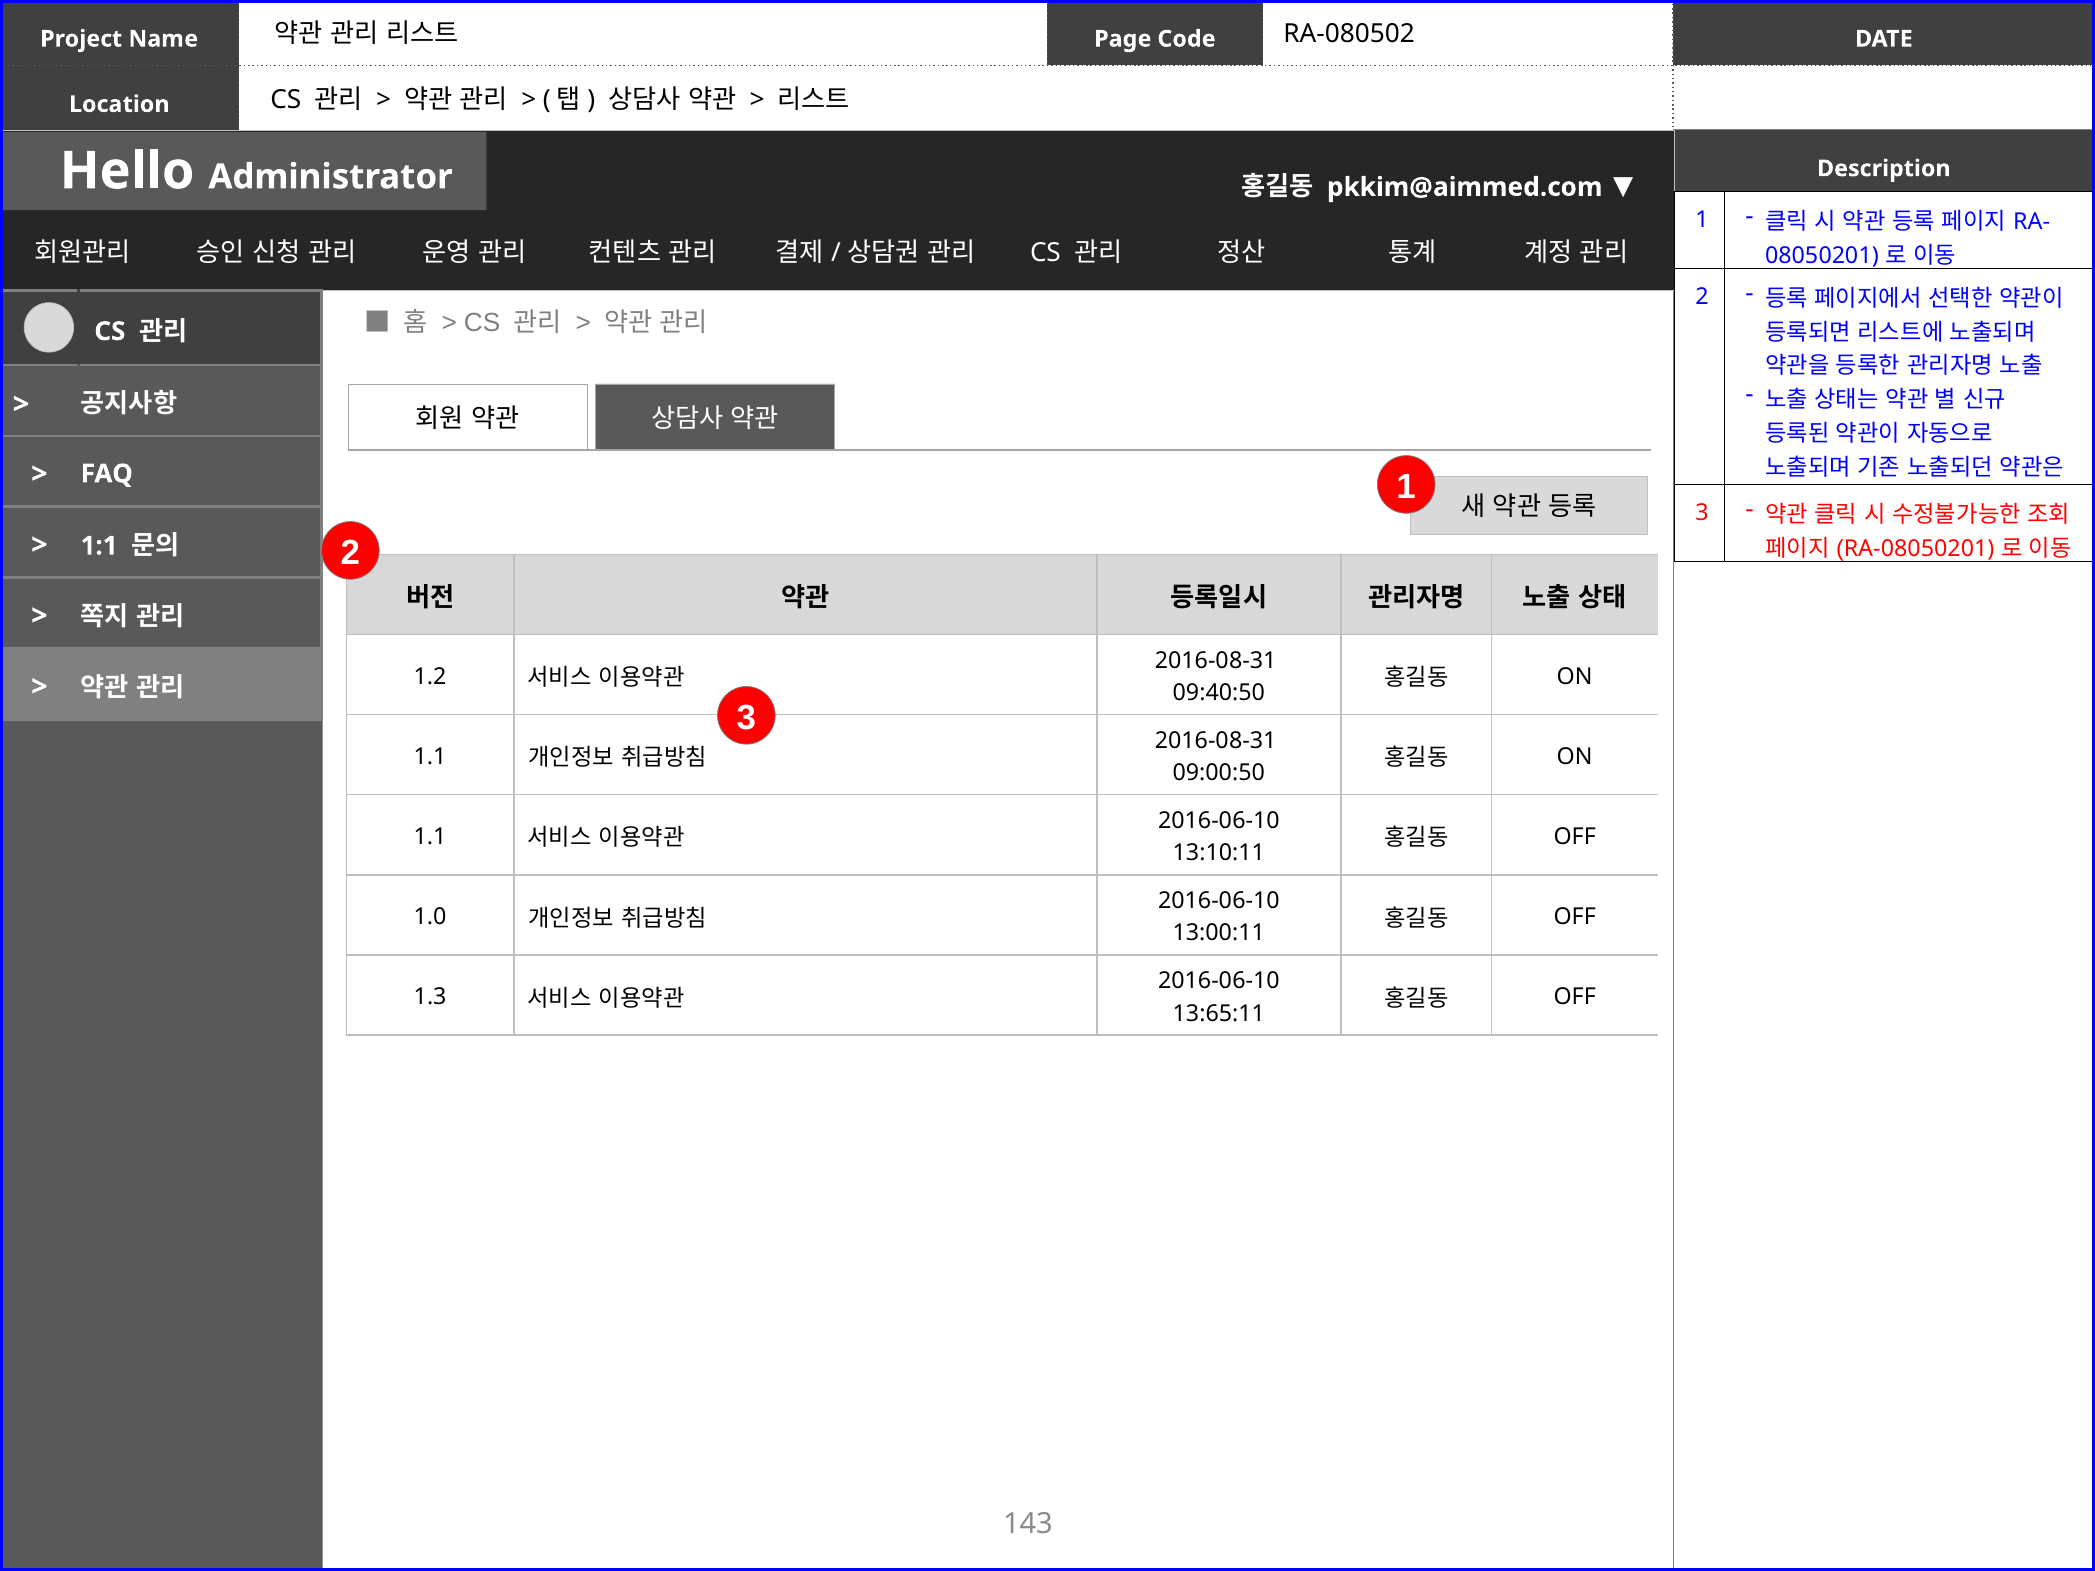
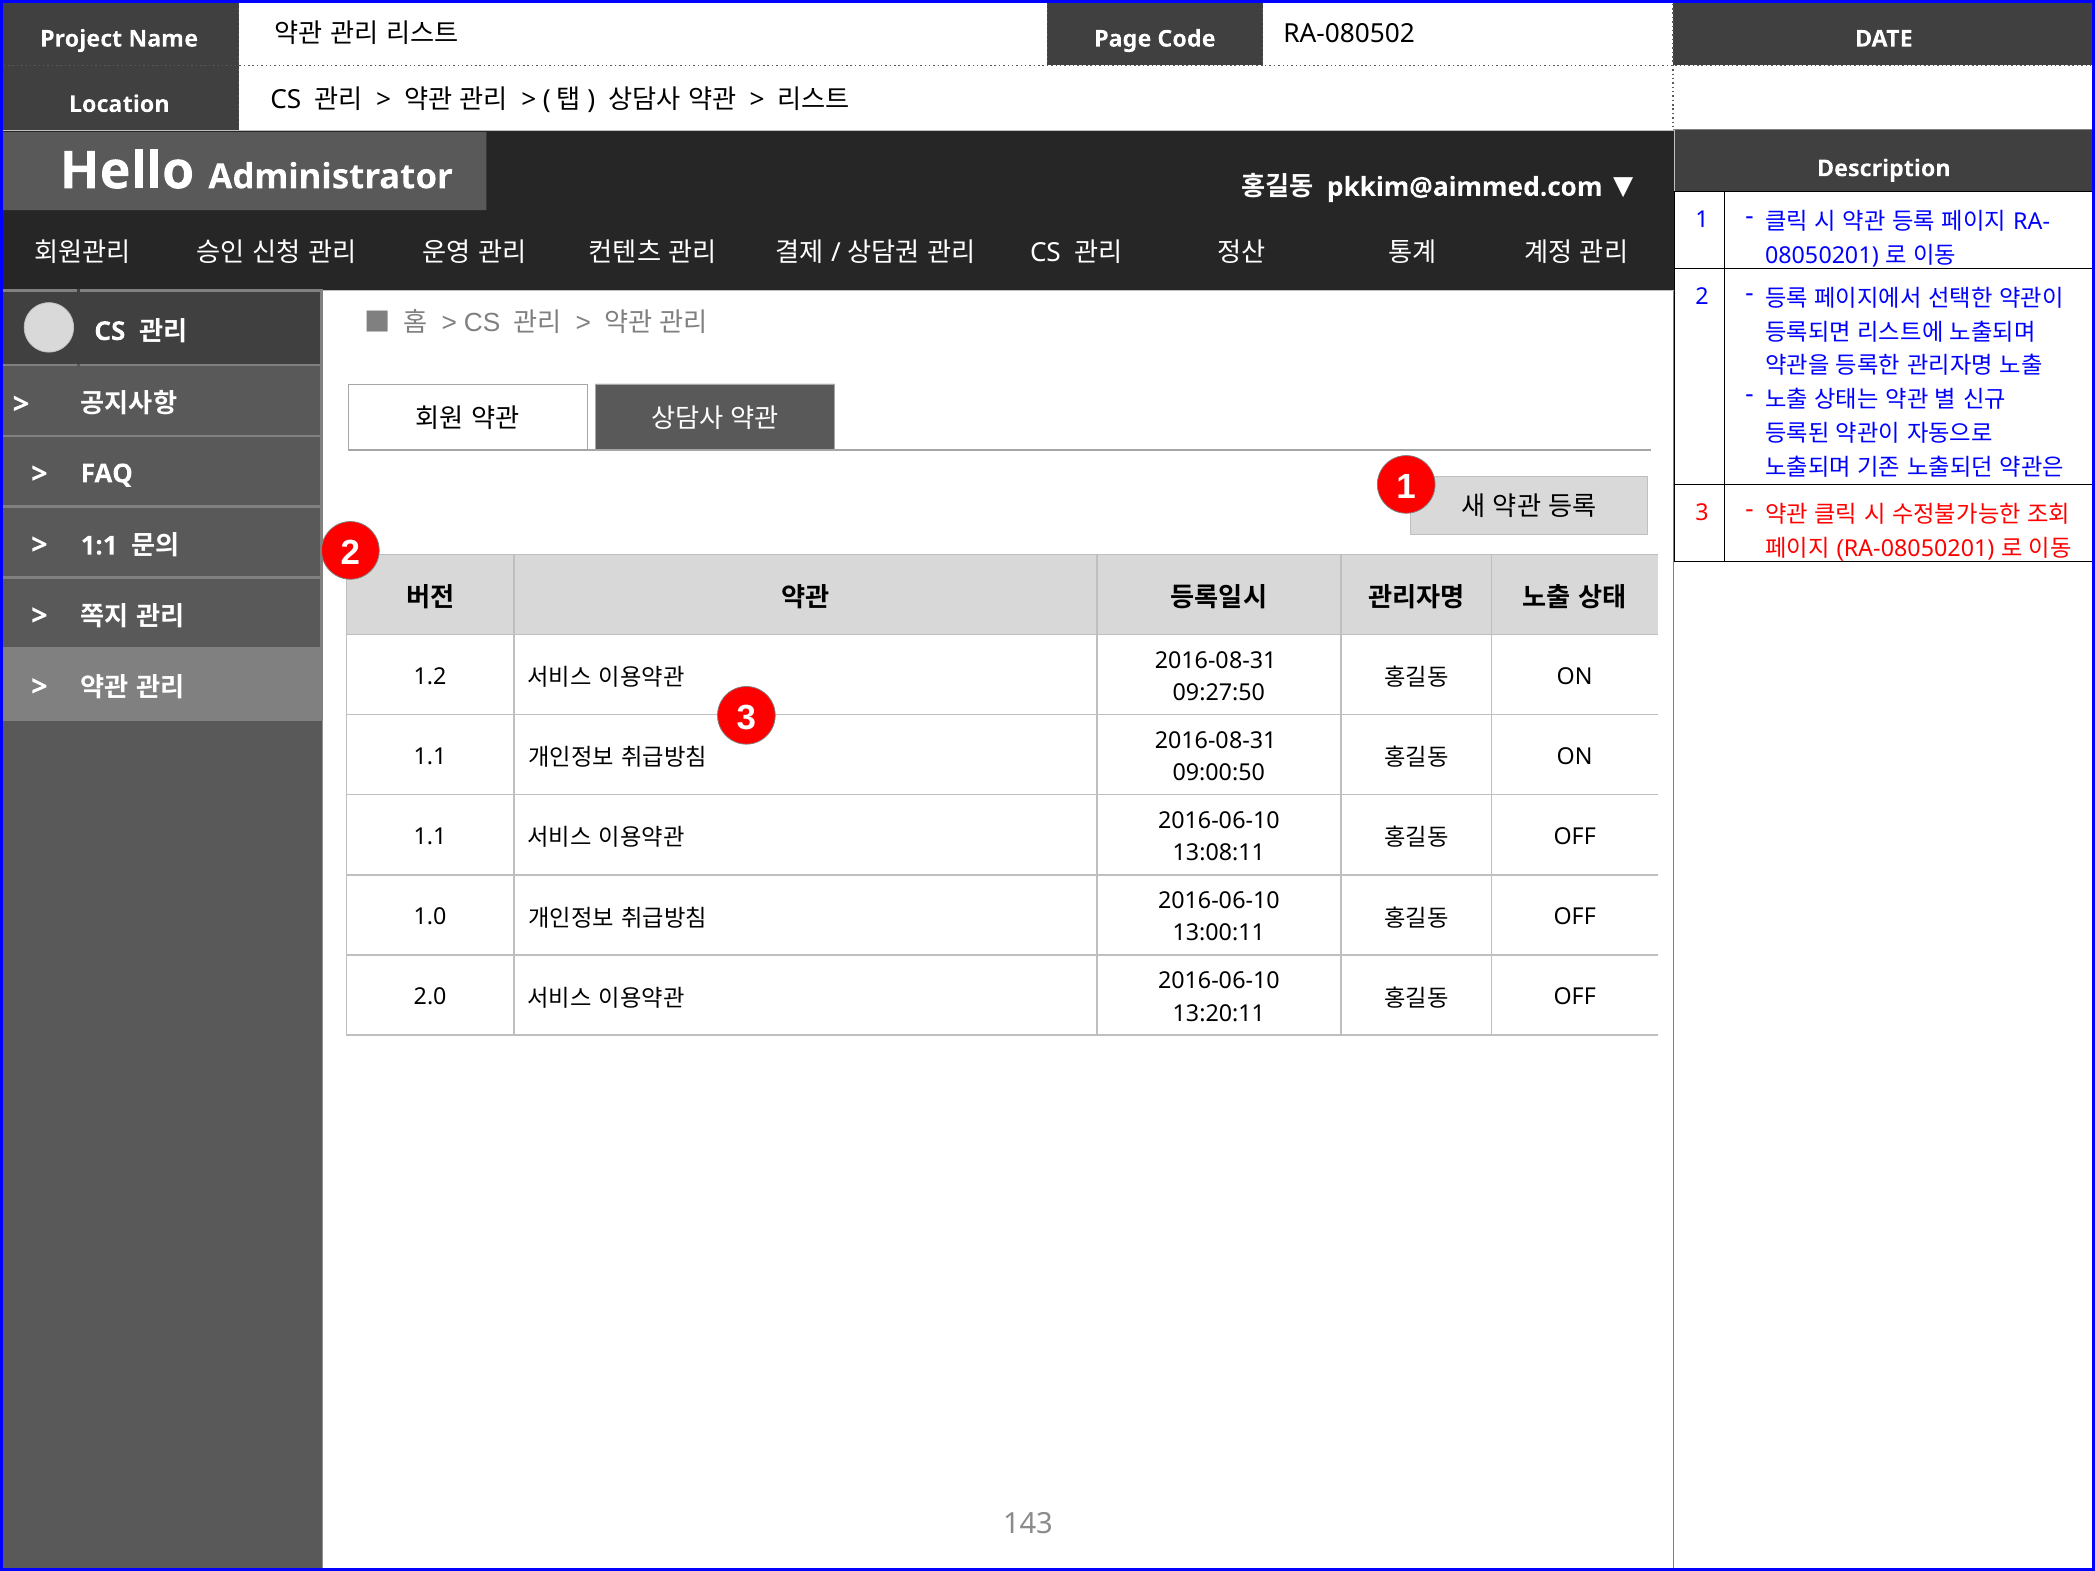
09:40:50: 09:40:50 -> 09:27:50 (1219, 693)
13:10:11: 13:10:11 -> 13:08:11 (1219, 853)
1.3: 1.3 -> 2.0 (430, 997)
13:65:11: 13:65:11 -> 13:20:11 (1219, 1014)
